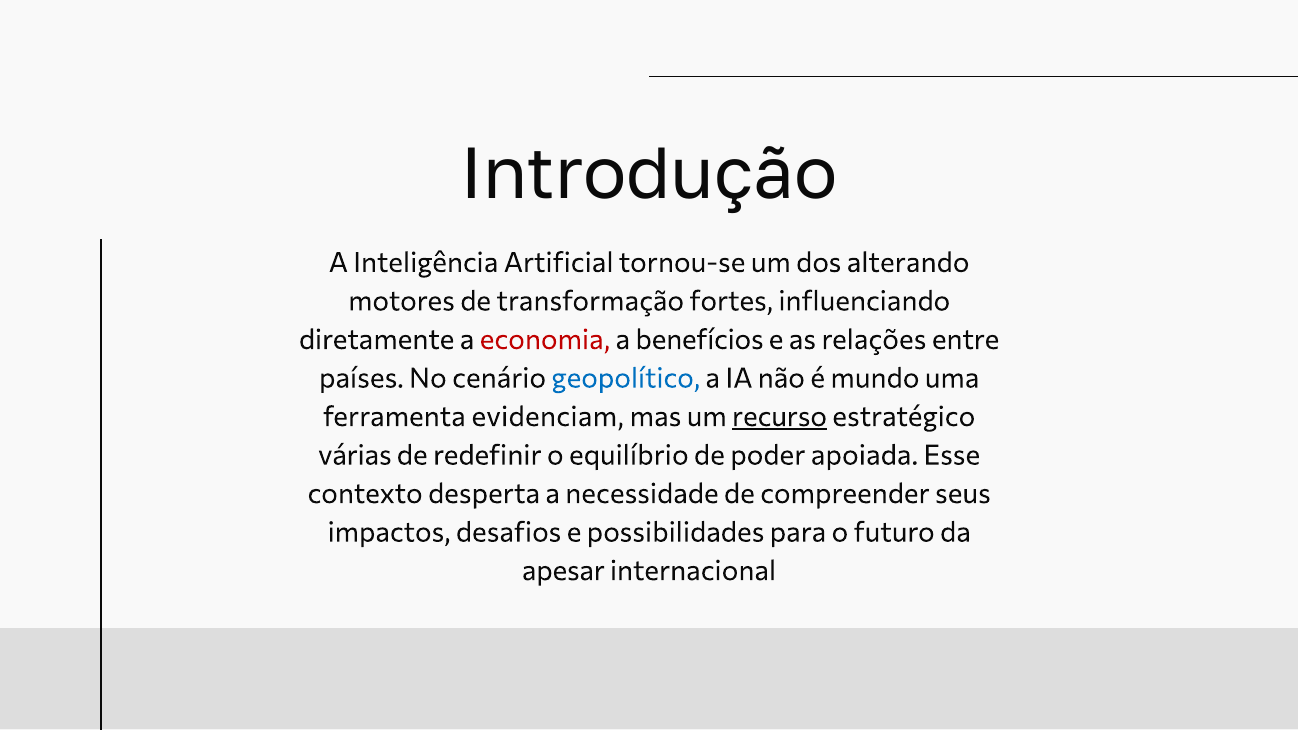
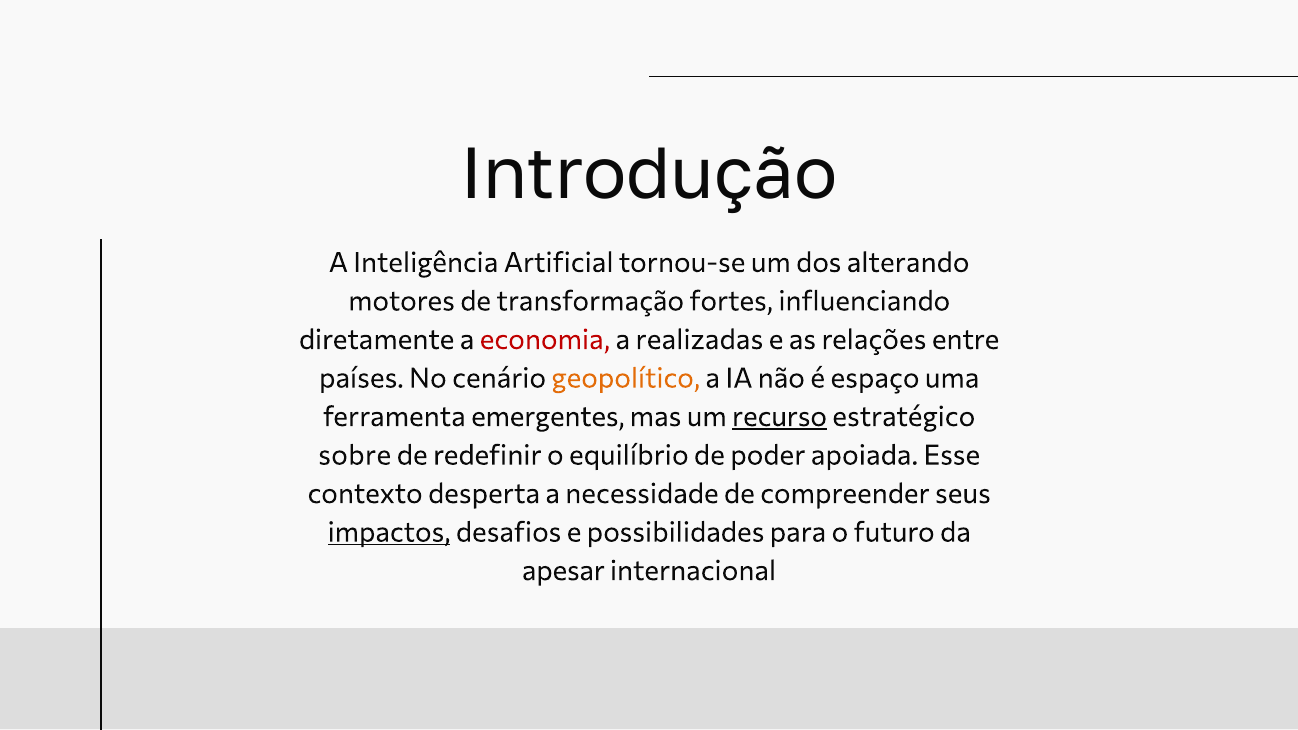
benefícios: benefícios -> realizadas (699, 340)
geopolítico colour: blue -> orange (626, 378)
mundo: mundo -> espaço (875, 378)
evidenciam: evidenciam -> emergentes (548, 417)
várias: várias -> sobre (355, 455)
impactos underline: none -> present (389, 533)
